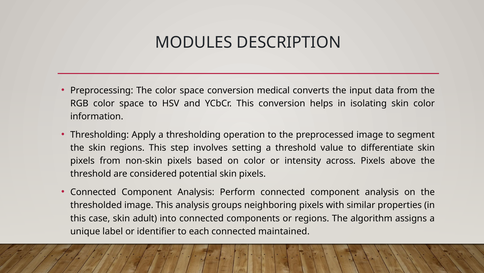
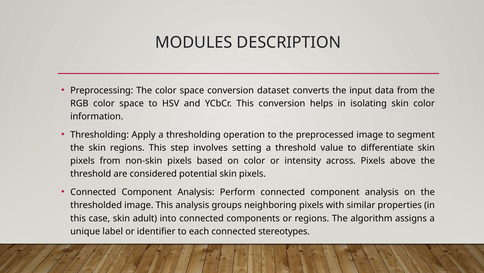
medical: medical -> dataset (273, 90)
maintained: maintained -> stereotypes (284, 231)
